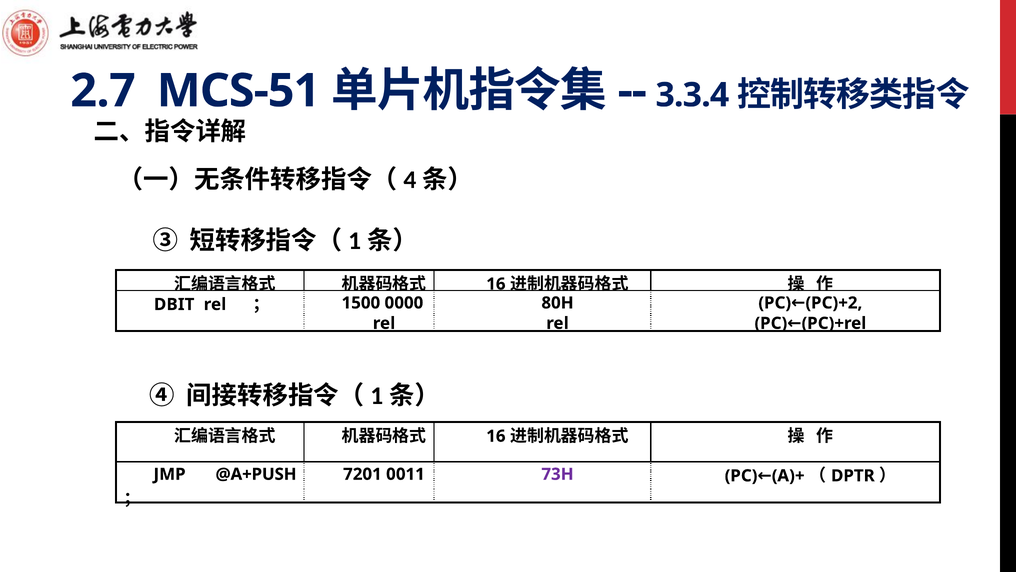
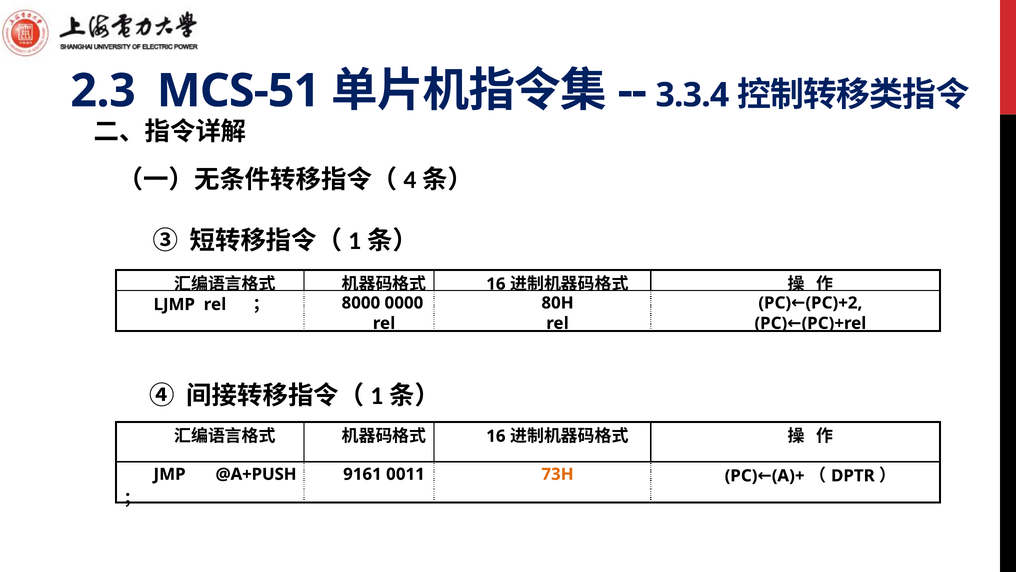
2.7: 2.7 -> 2.3 (103, 91)
DBIT: DBIT -> LJMP (174, 304)
1500: 1500 -> 8000 (361, 303)
7201: 7201 -> 9161 (362, 474)
73H colour: purple -> orange (558, 474)
